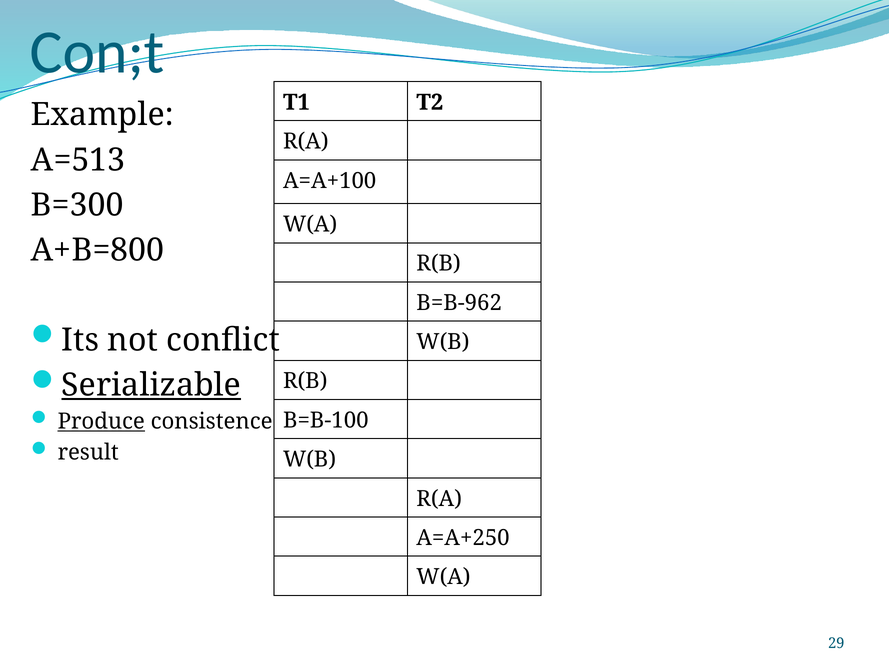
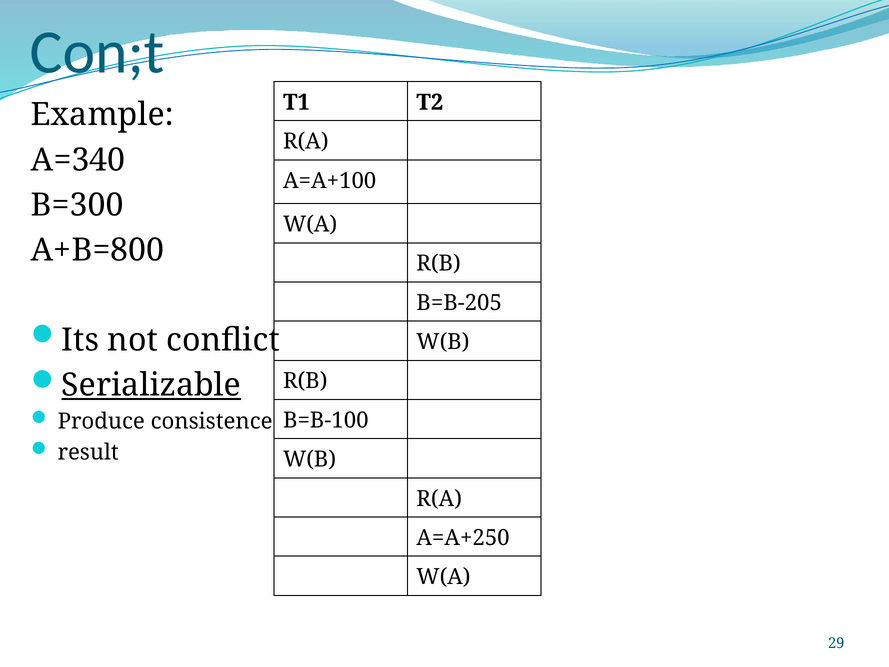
A=513: A=513 -> A=340 (78, 160)
B=B-962: B=B-962 -> B=B-205 (459, 303)
Produce underline: present -> none (101, 421)
